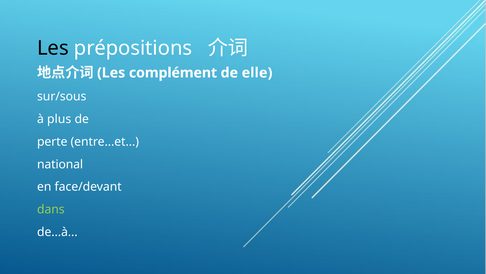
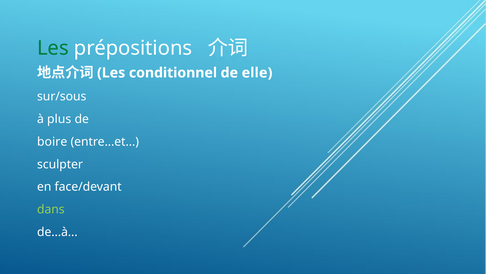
Les colour: black -> green (53, 48)
complément: complément -> conditionnel (173, 73)
perte: perte -> boire (52, 141)
national: national -> sculpter (60, 164)
